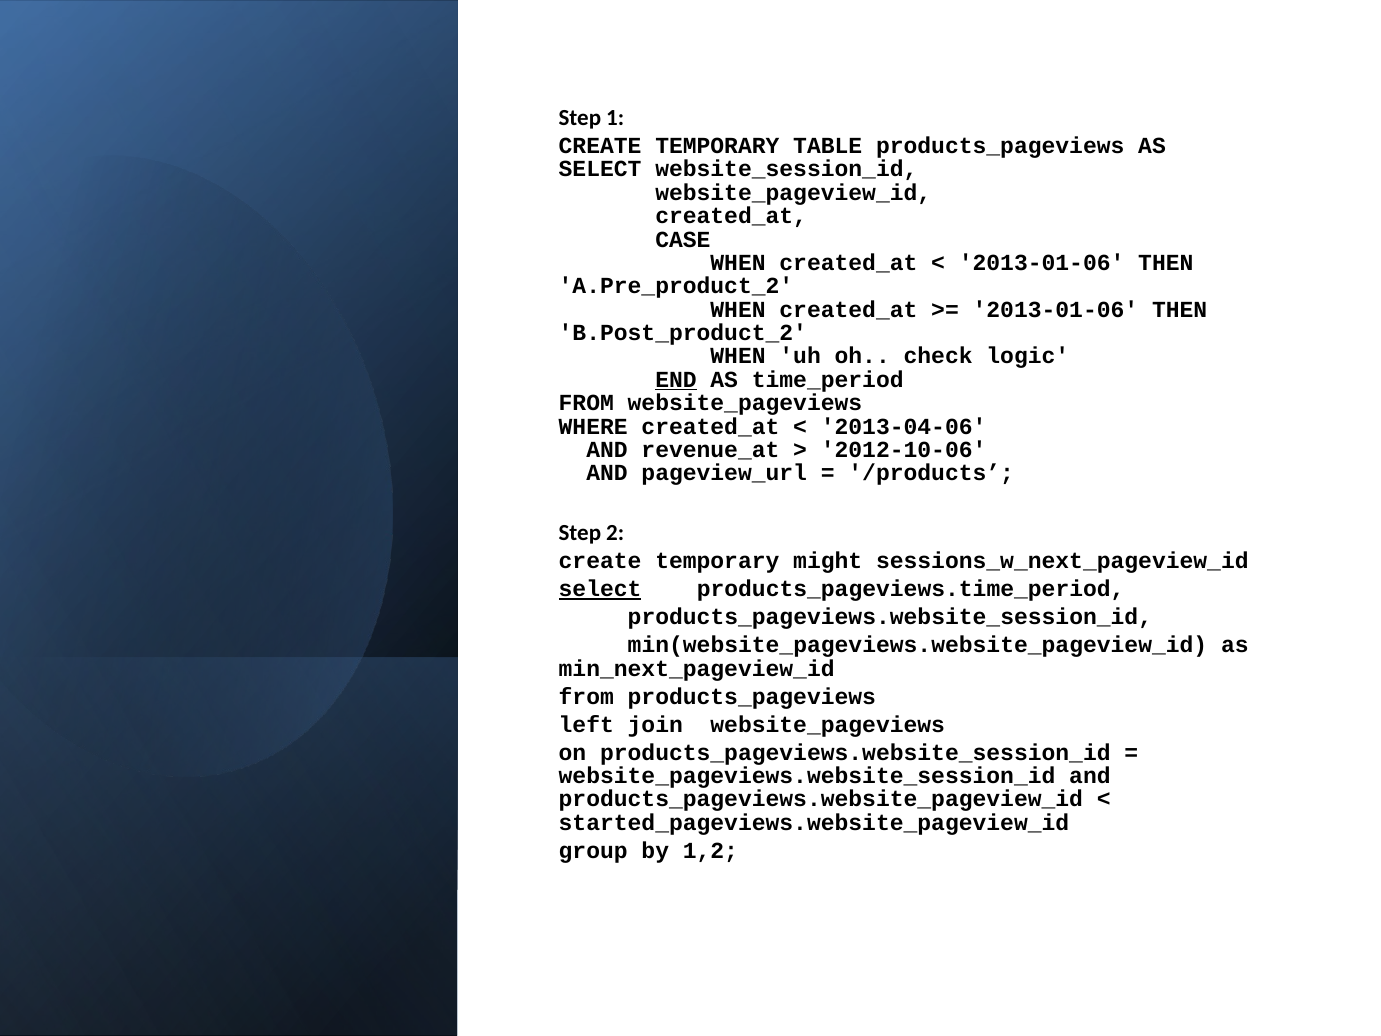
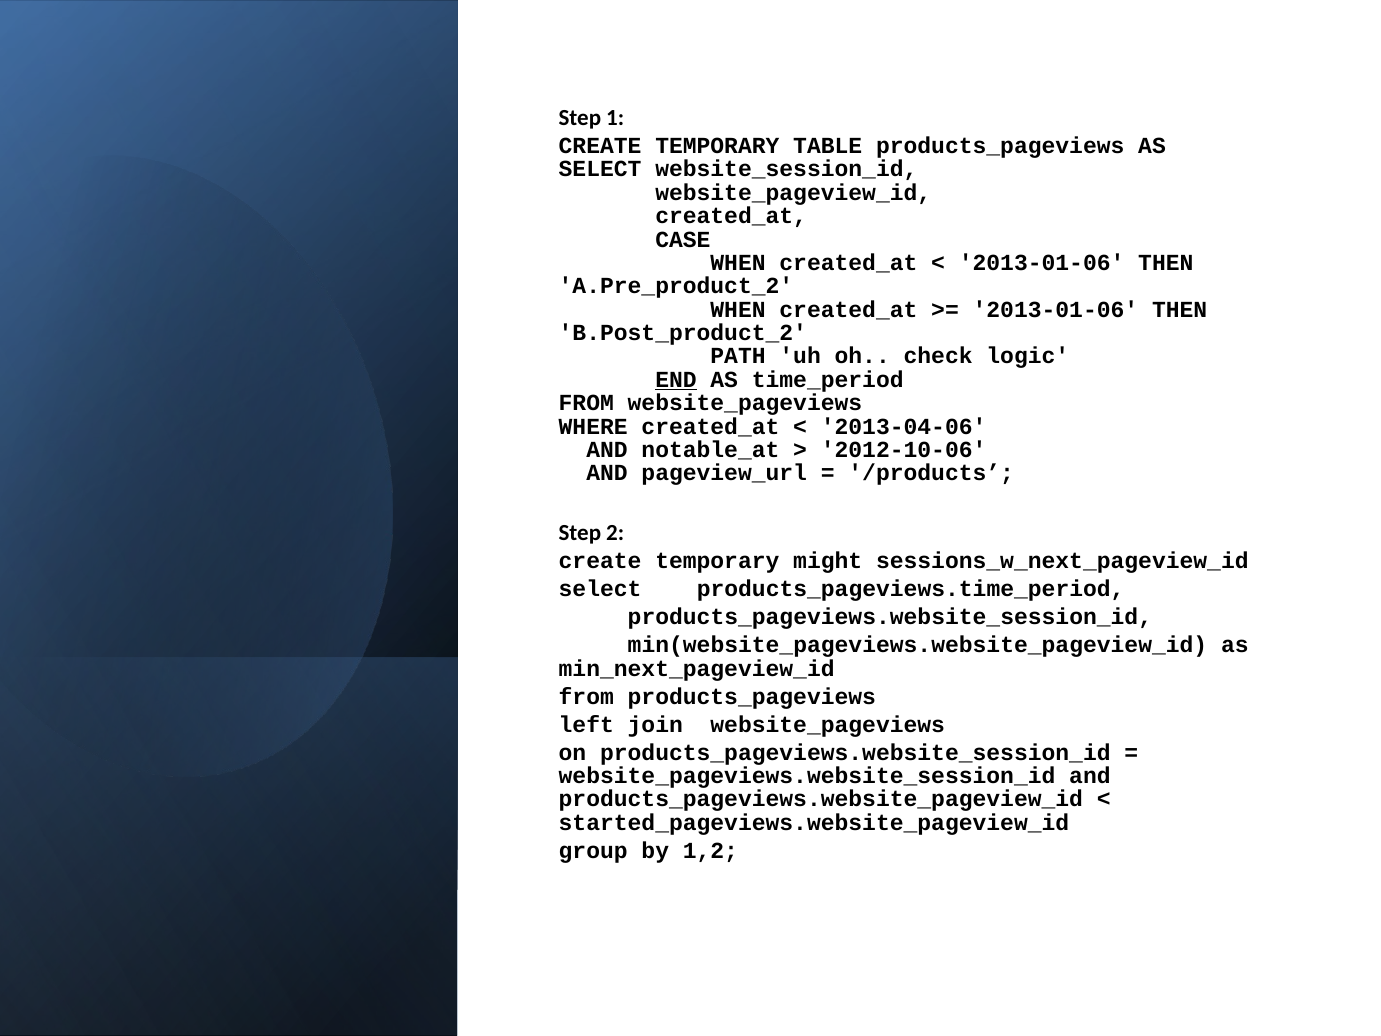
WHEN: WHEN -> PATH (738, 356)
revenue_at: revenue_at -> notable_at (710, 450)
select underline: present -> none (600, 589)
